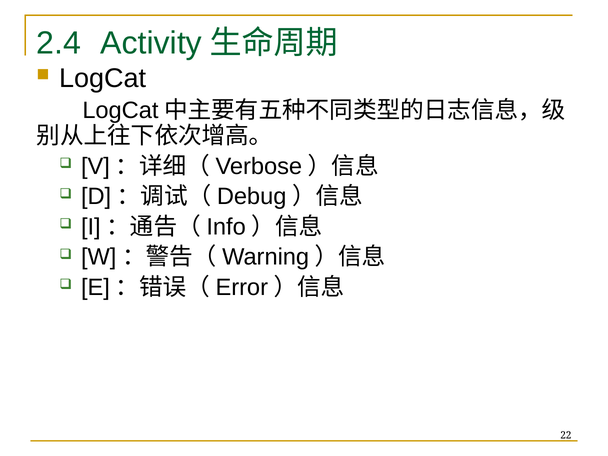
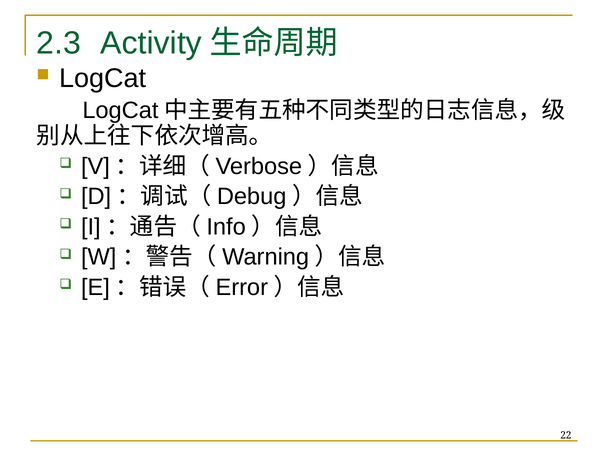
2.4: 2.4 -> 2.3 (59, 43)
